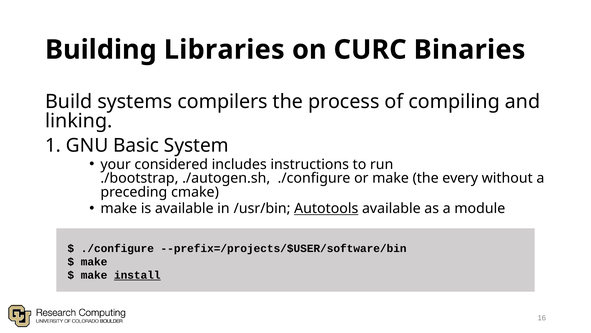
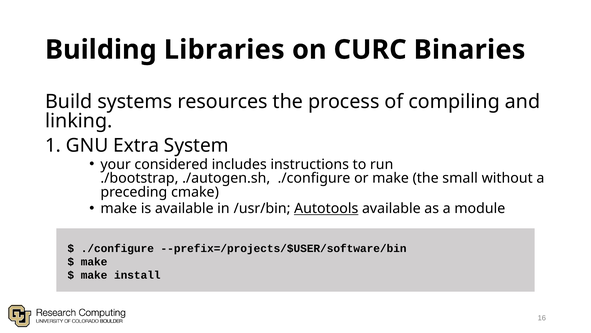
compilers: compilers -> resources (223, 102)
Basic: Basic -> Extra (136, 145)
every: every -> small (460, 178)
install underline: present -> none (137, 275)
